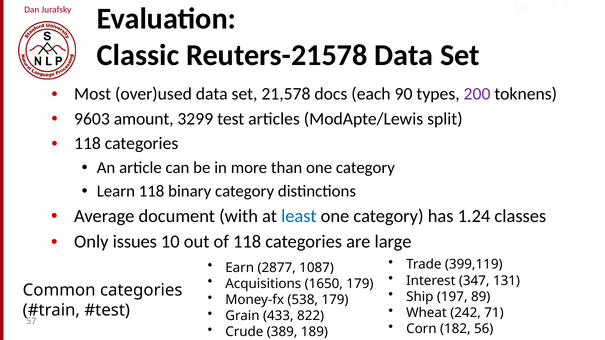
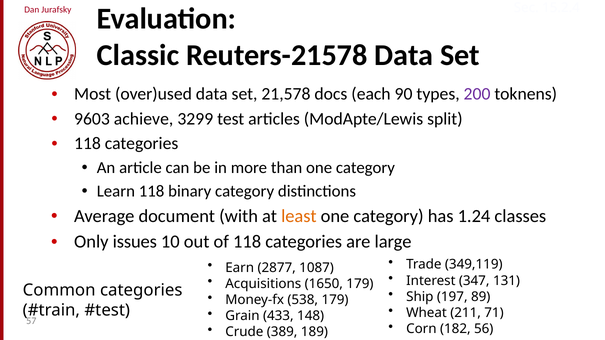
amount: amount -> achieve (144, 119)
least colour: blue -> orange (299, 216)
399,119: 399,119 -> 349,119 (474, 265)
242: 242 -> 211 (466, 313)
822: 822 -> 148 (311, 316)
